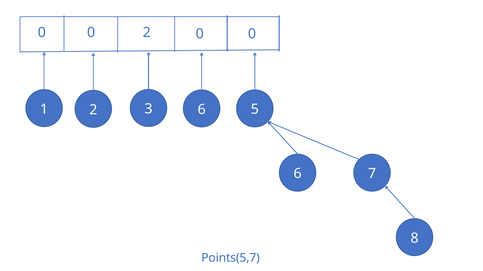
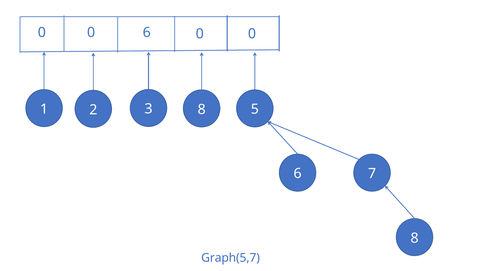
0 2: 2 -> 6 (147, 33)
3 6: 6 -> 8 (202, 110)
Points(5,7: Points(5,7 -> Graph(5,7 (231, 259)
